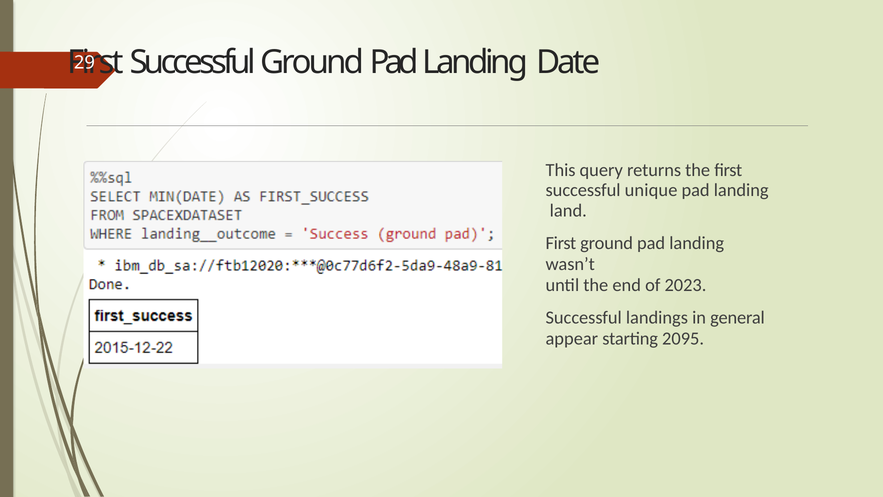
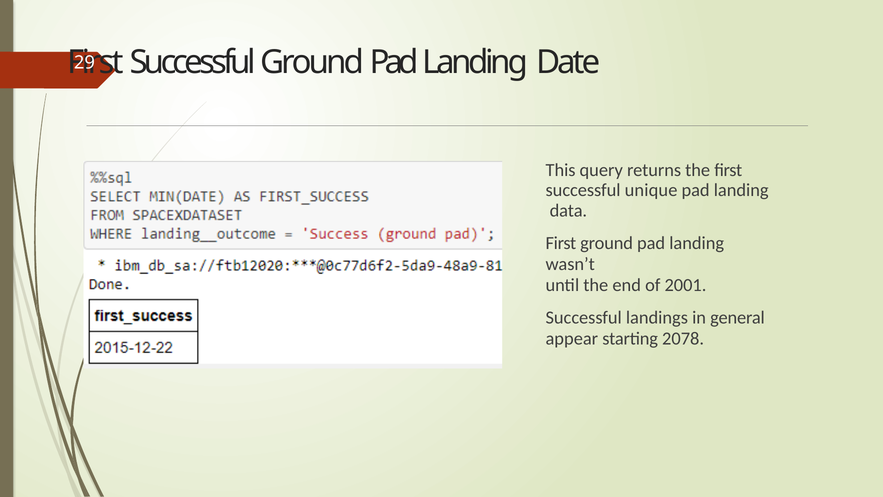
land: land -> data (568, 210)
2023: 2023 -> 2001 (685, 285)
2095: 2095 -> 2078 (683, 339)
